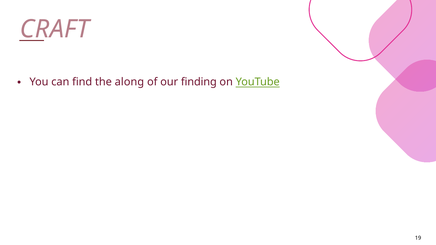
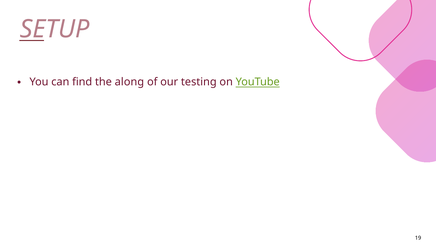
CRAFT: CRAFT -> SETUP (55, 29)
finding: finding -> testing (199, 82)
